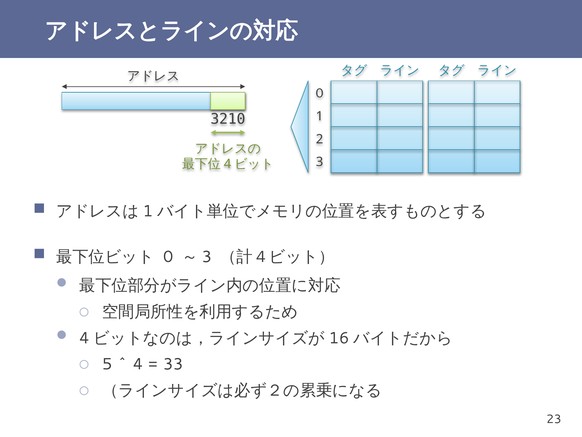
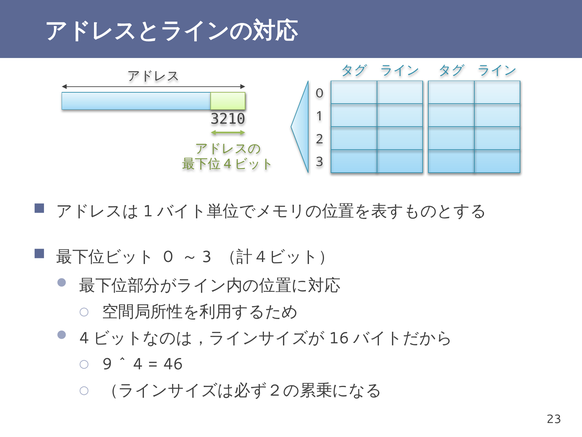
5: 5 -> 9 (107, 364)
33: 33 -> 46 (173, 364)
